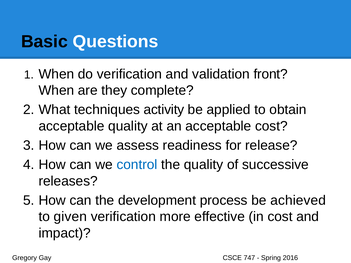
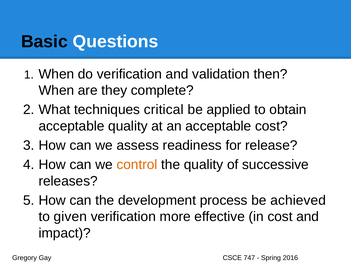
front: front -> then (271, 74)
activity: activity -> critical (164, 110)
control colour: blue -> orange (137, 165)
